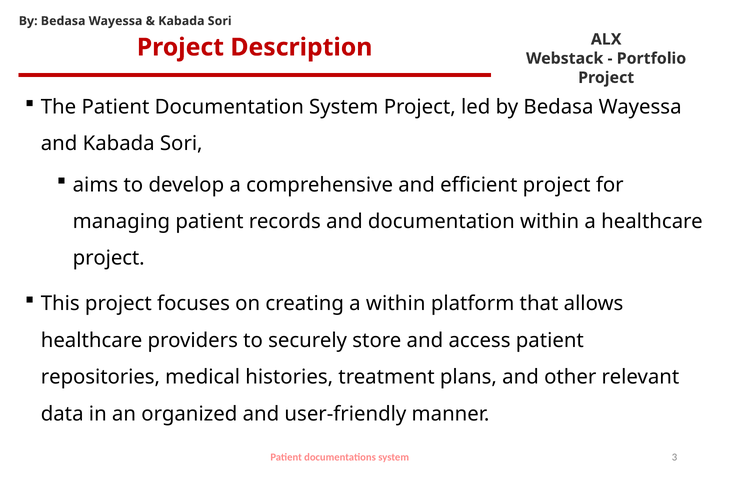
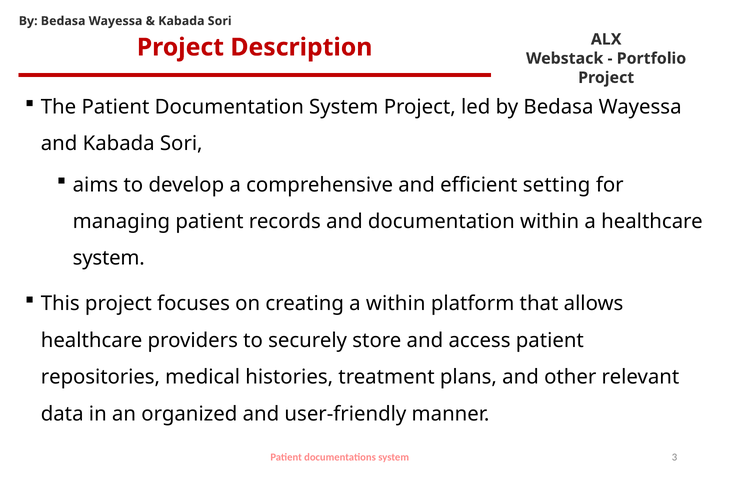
efficient project: project -> setting (557, 185)
project: project -> system (109, 258)
